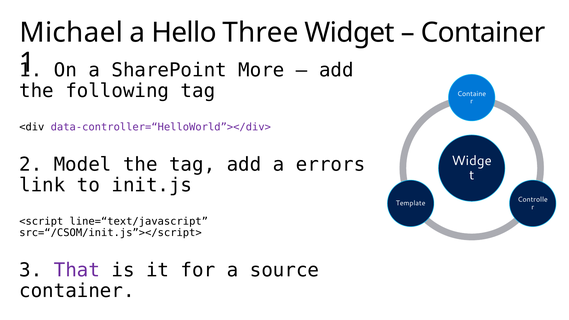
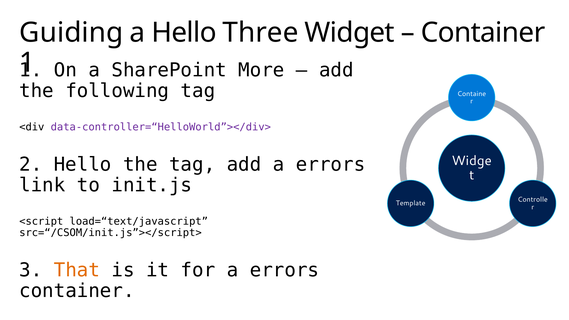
Michael: Michael -> Guiding (71, 33)
2 Model: Model -> Hello (83, 165)
line=“text/javascript: line=“text/javascript -> load=“text/javascript (139, 221)
That colour: purple -> orange (77, 270)
for a source: source -> errors (284, 270)
